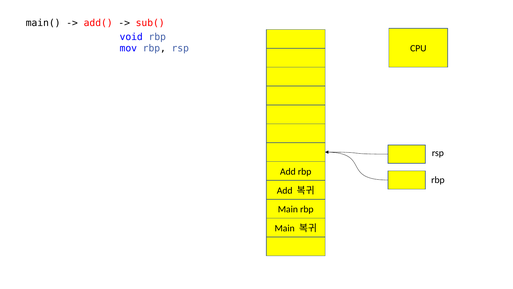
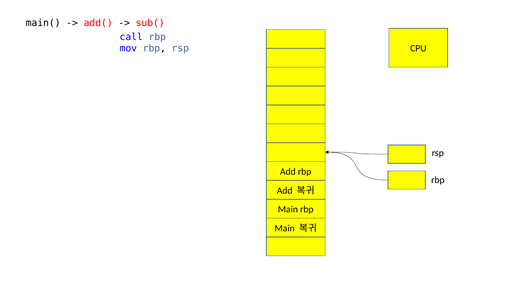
void: void -> call (131, 37)
